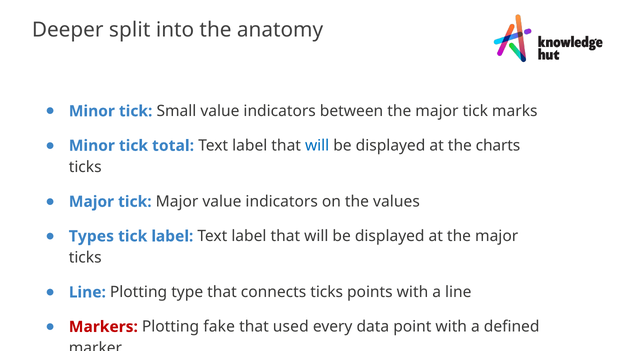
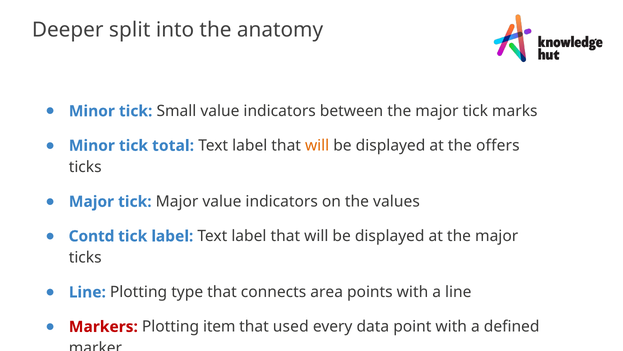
will colour: blue -> orange (317, 145)
charts: charts -> offers (498, 145)
Types: Types -> Contd (92, 236)
connects ticks: ticks -> area (327, 292)
fake: fake -> item (219, 326)
